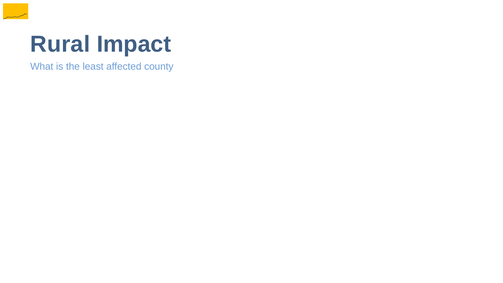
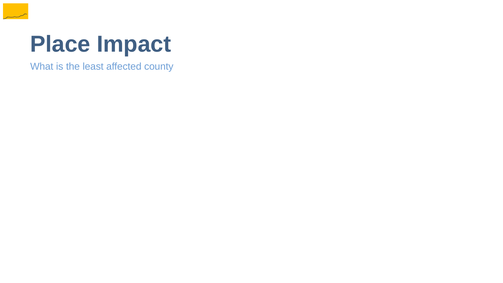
Rural: Rural -> Place (60, 44)
